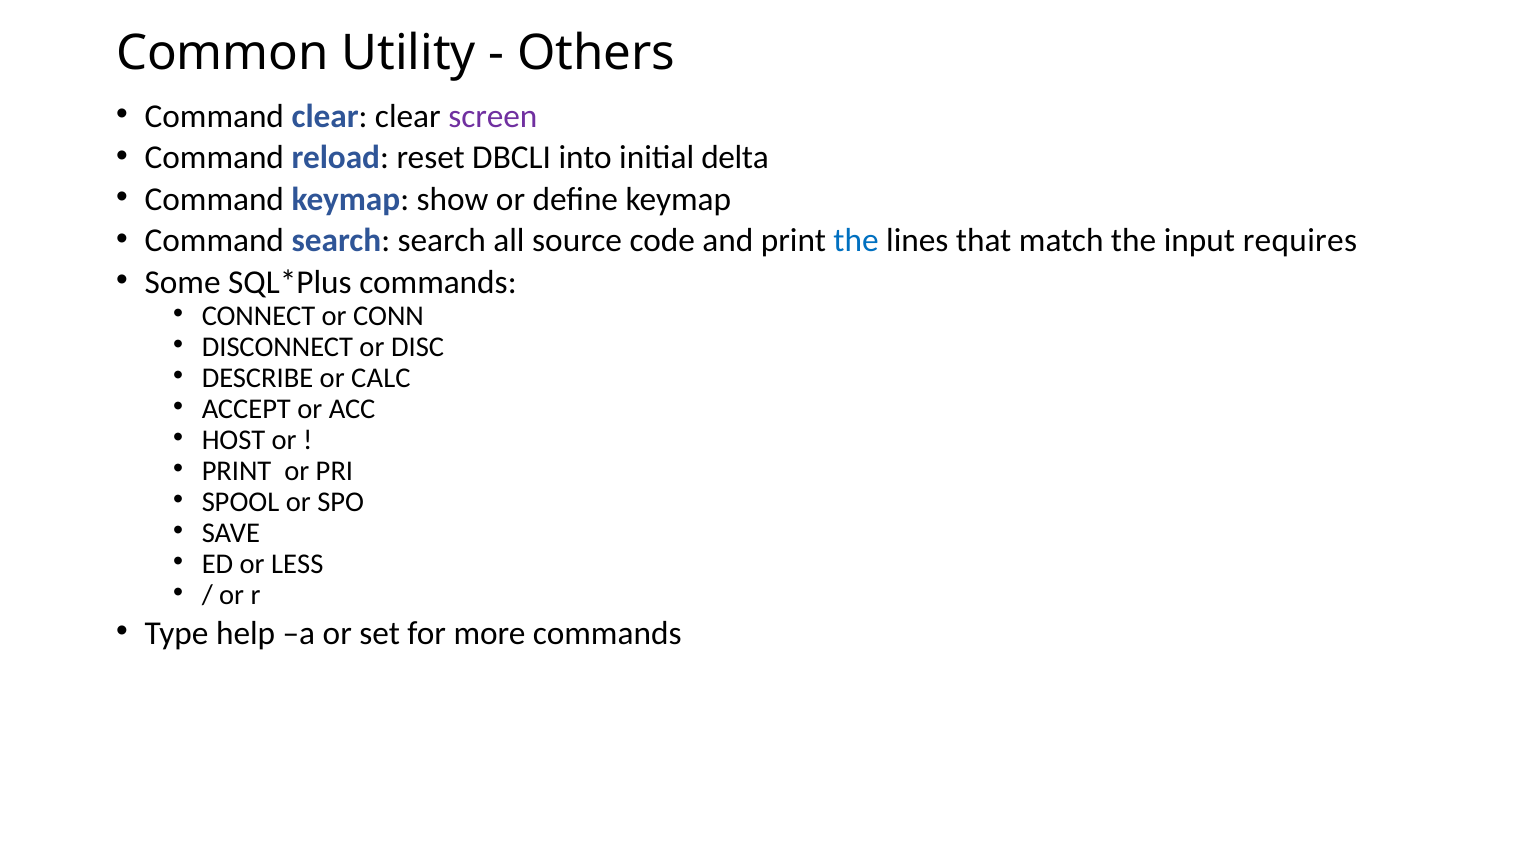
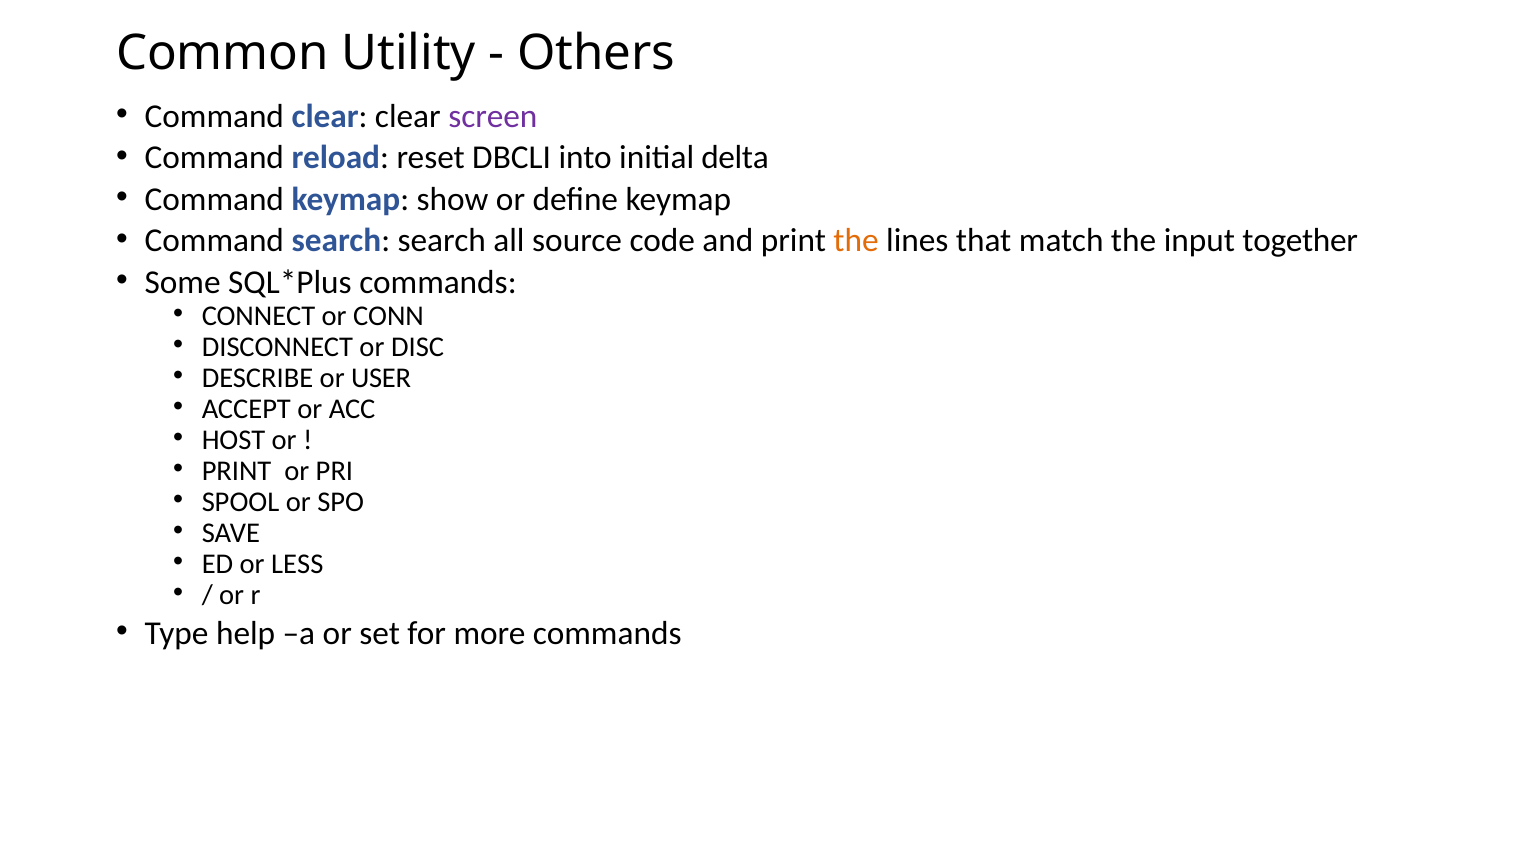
the colour: blue -> orange (856, 241)
requires: requires -> together (1300, 241)
CALC: CALC -> USER (381, 378)
